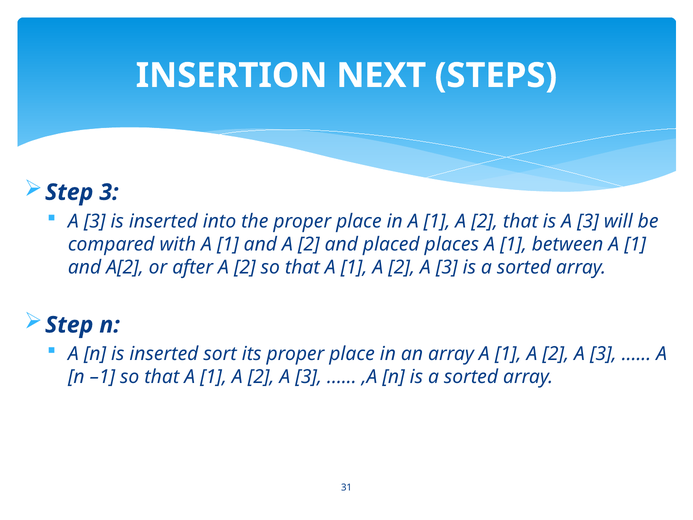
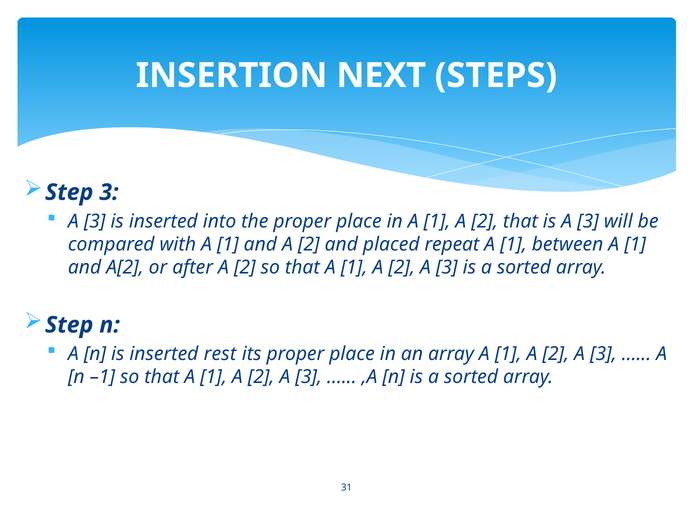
places: places -> repeat (452, 244)
sort: sort -> rest (220, 354)
